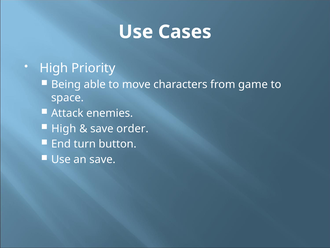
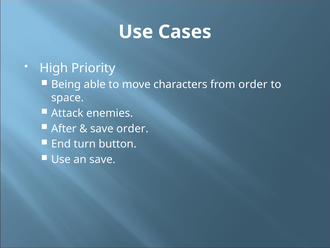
from game: game -> order (253, 84)
High: High -> After (64, 128)
